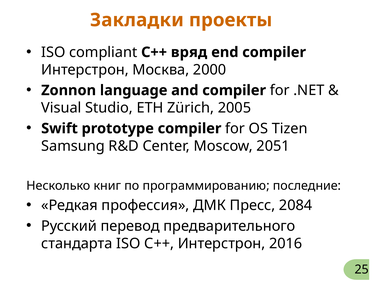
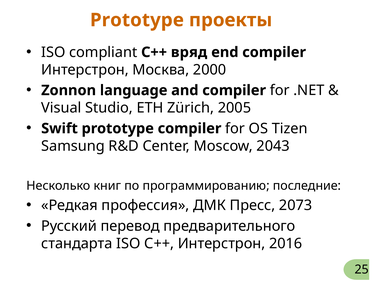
Закладки: Закладки -> Prototype (137, 20)
2051: 2051 -> 2043 (273, 146)
2084: 2084 -> 2073 (296, 205)
